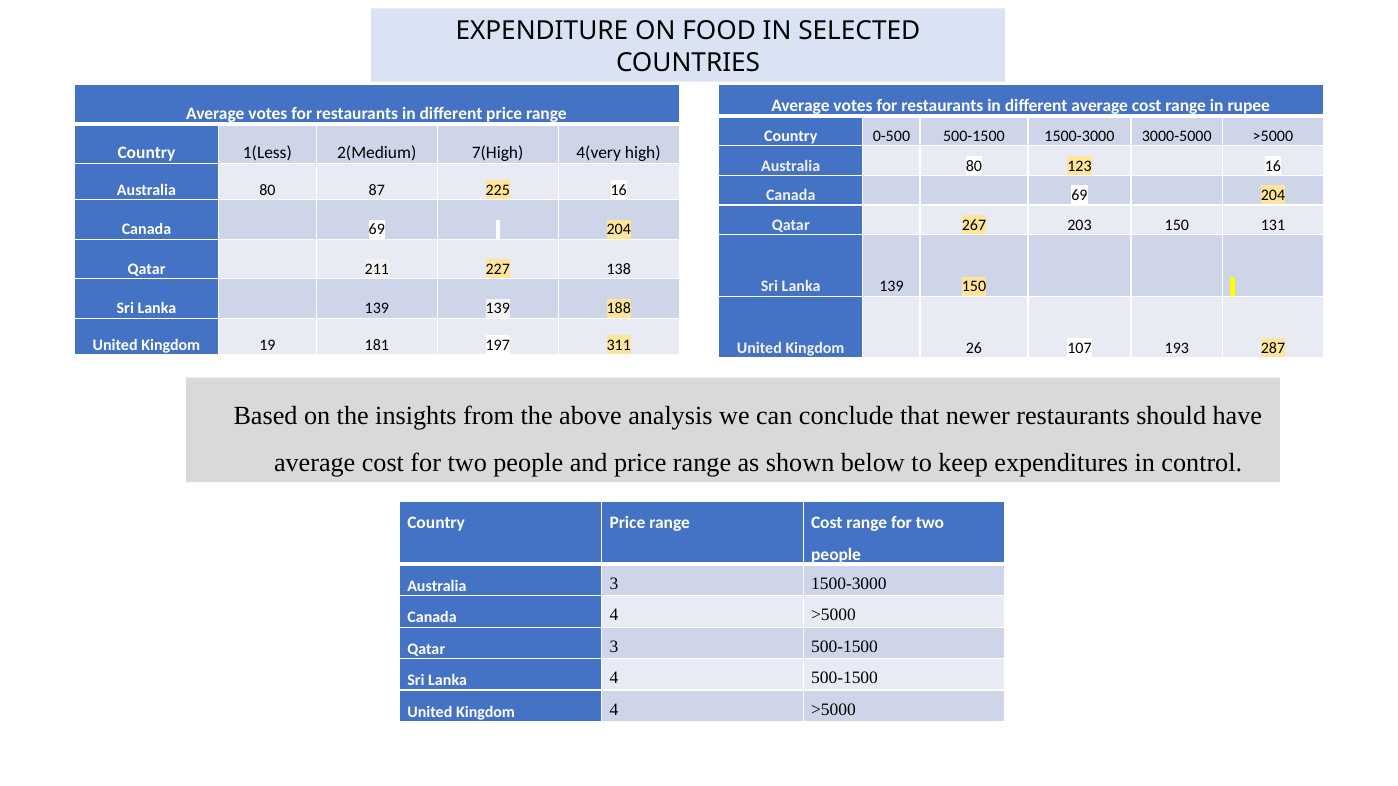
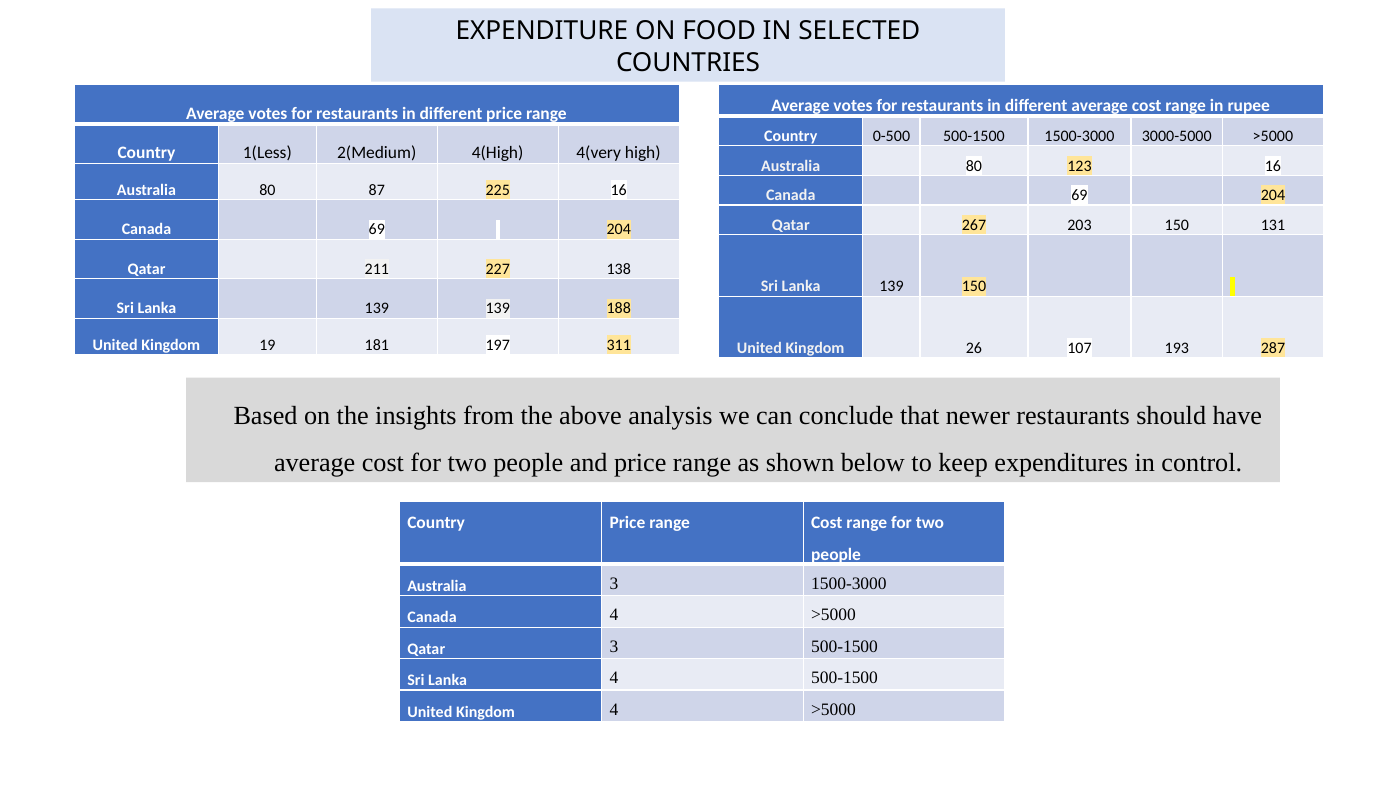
7(High: 7(High -> 4(High (498, 153)
